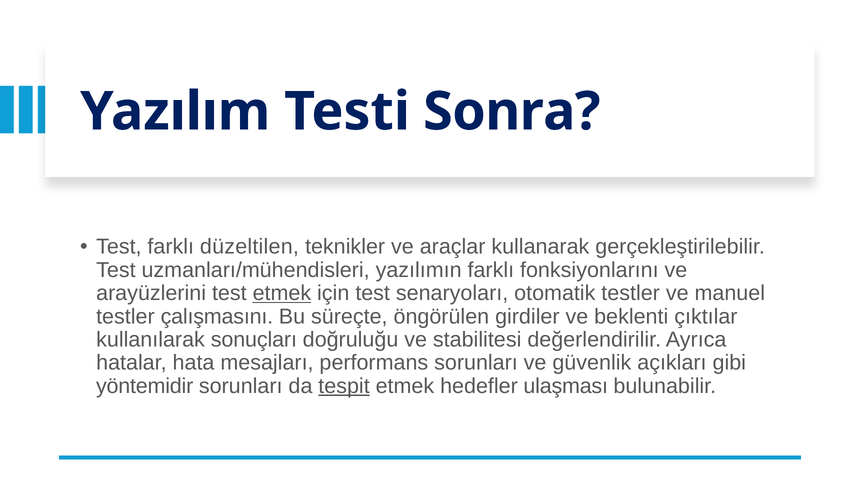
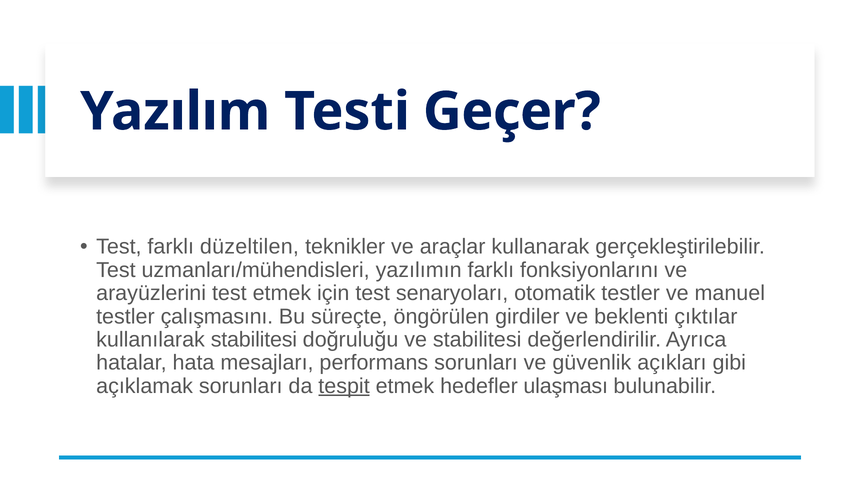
Sonra: Sonra -> Geçer (512, 112)
etmek underline: present -> none (282, 293)
kullanılarak sonuçları: sonuçları -> stabilitesi (254, 339)
yöntemidir: yöntemidir -> açıklamak (145, 386)
